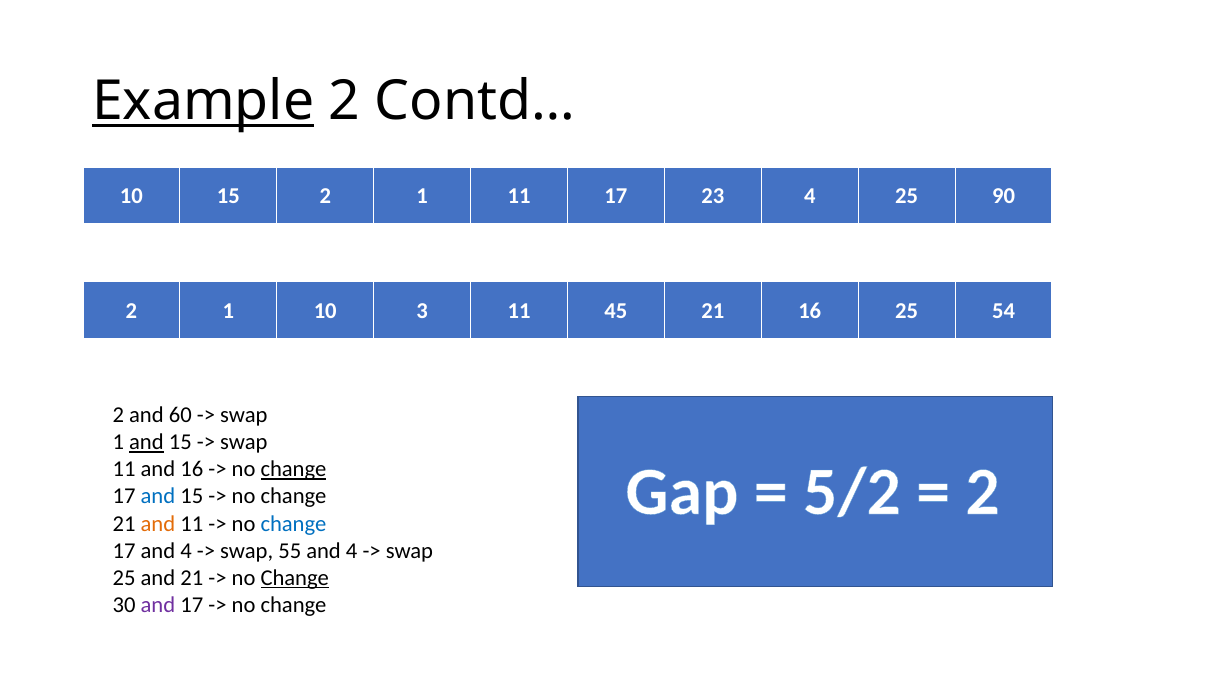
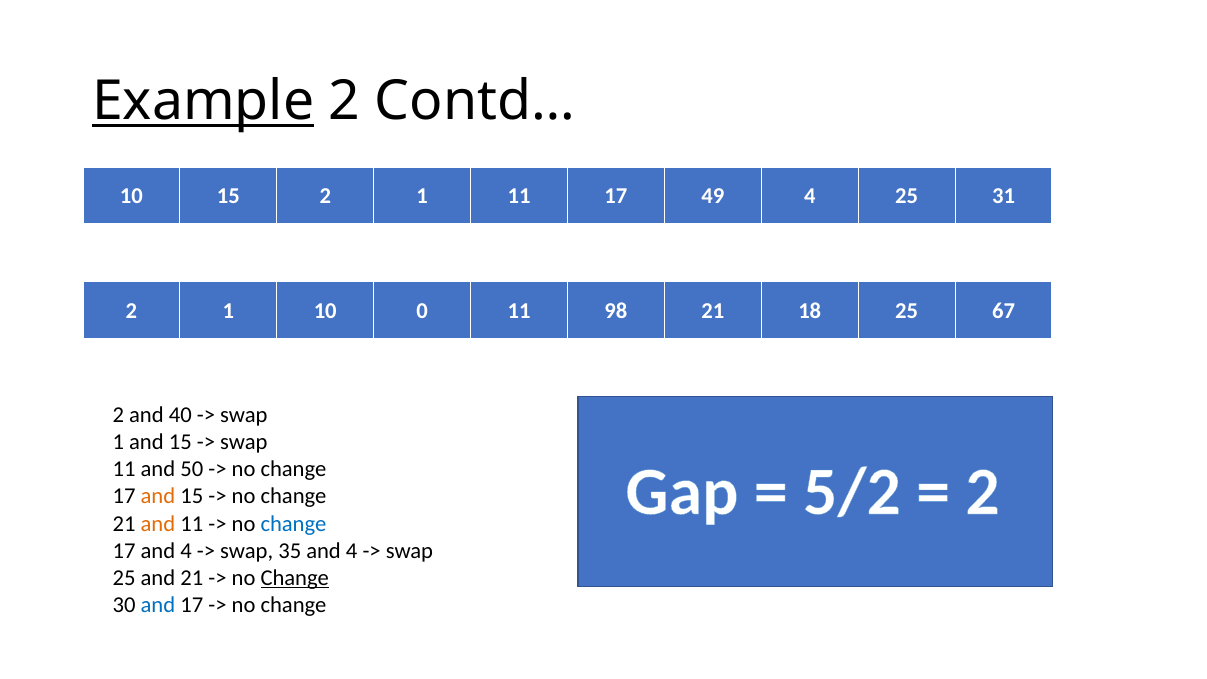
23: 23 -> 49 (713, 196)
90: 90 -> 31 (1004, 196)
3: 3 -> 0 (422, 311)
45: 45 -> 98 (616, 311)
21 16: 16 -> 18 (810, 311)
54: 54 -> 67 (1004, 311)
60: 60 -> 40 (180, 415)
and underline: present -> none (146, 442)
and 16: 16 -> 50 (192, 469)
change underline: present -> none (293, 469)
and colour: blue -> orange (158, 496)
55: 55 -> 35 (290, 551)
and colour: purple -> blue (158, 605)
